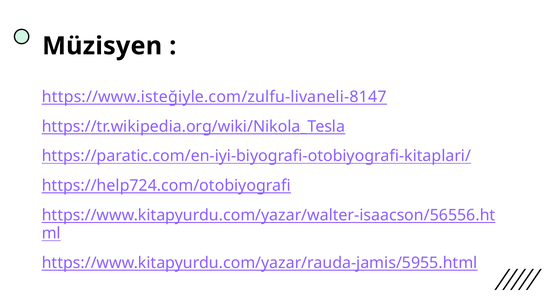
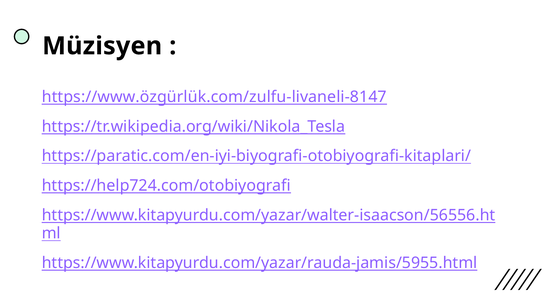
https://www.isteğiyle.com/zulfu-livaneli-8147: https://www.isteğiyle.com/zulfu-livaneli-8147 -> https://www.özgürlük.com/zulfu-livaneli-8147 (214, 97)
